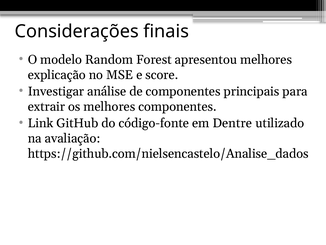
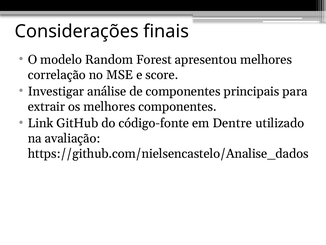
explicação: explicação -> correlação (57, 75)
